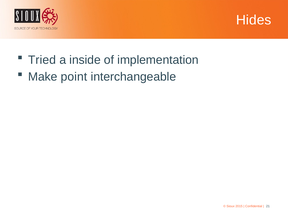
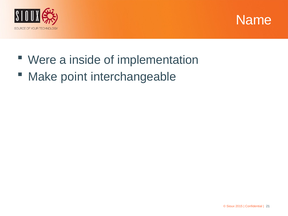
Hides: Hides -> Name (254, 20)
Tried: Tried -> Were (42, 60)
